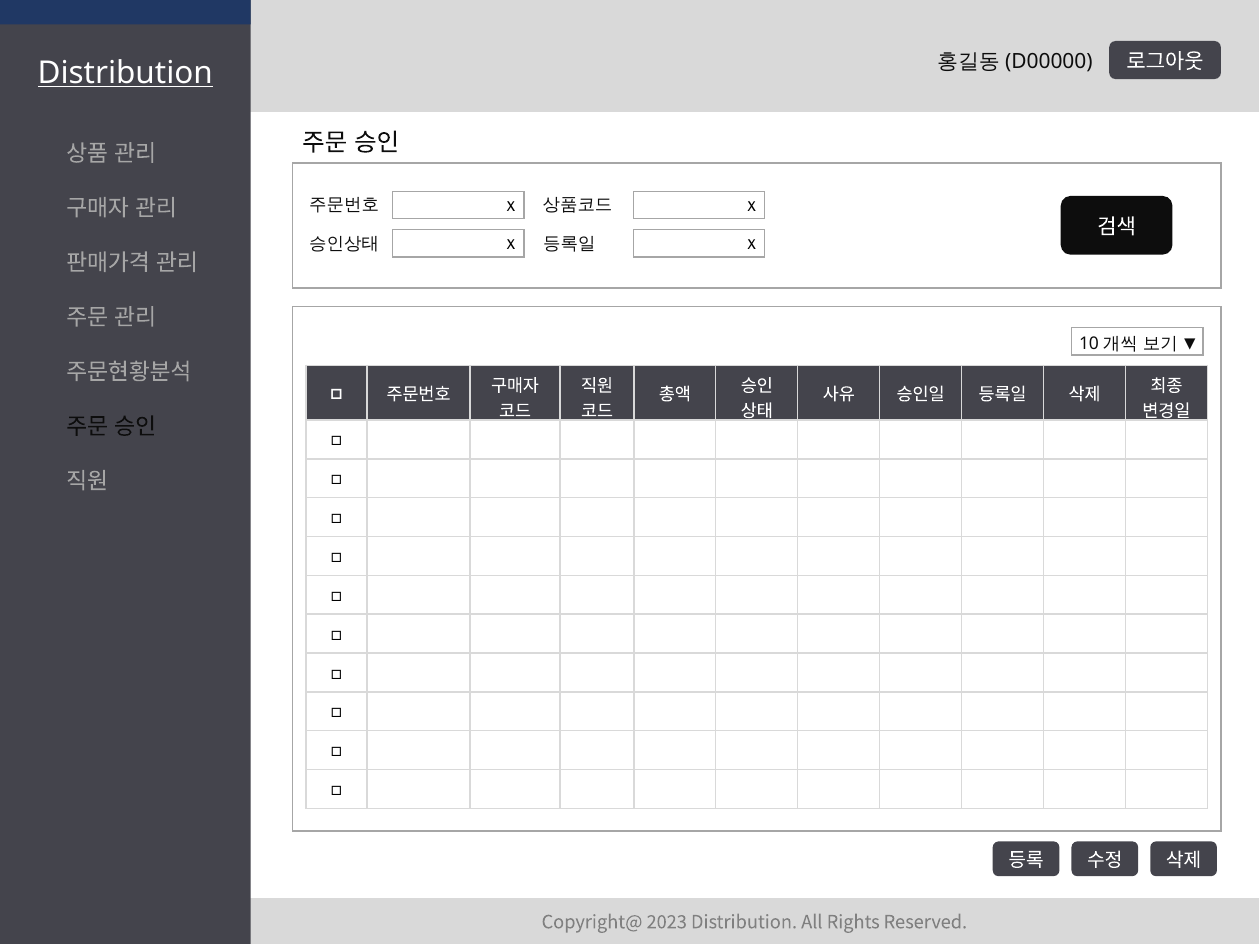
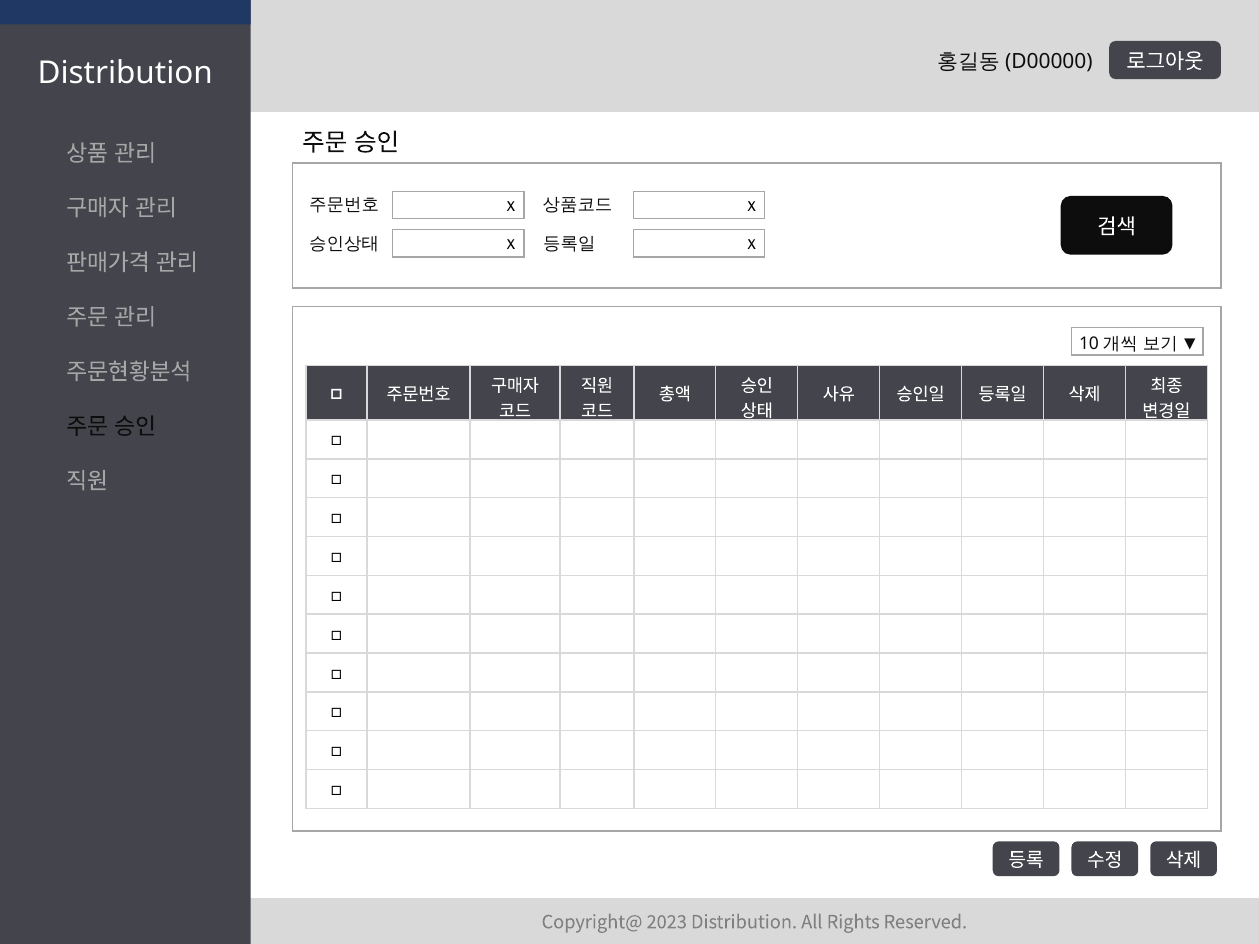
Distribution underline: present -> none (125, 73)
